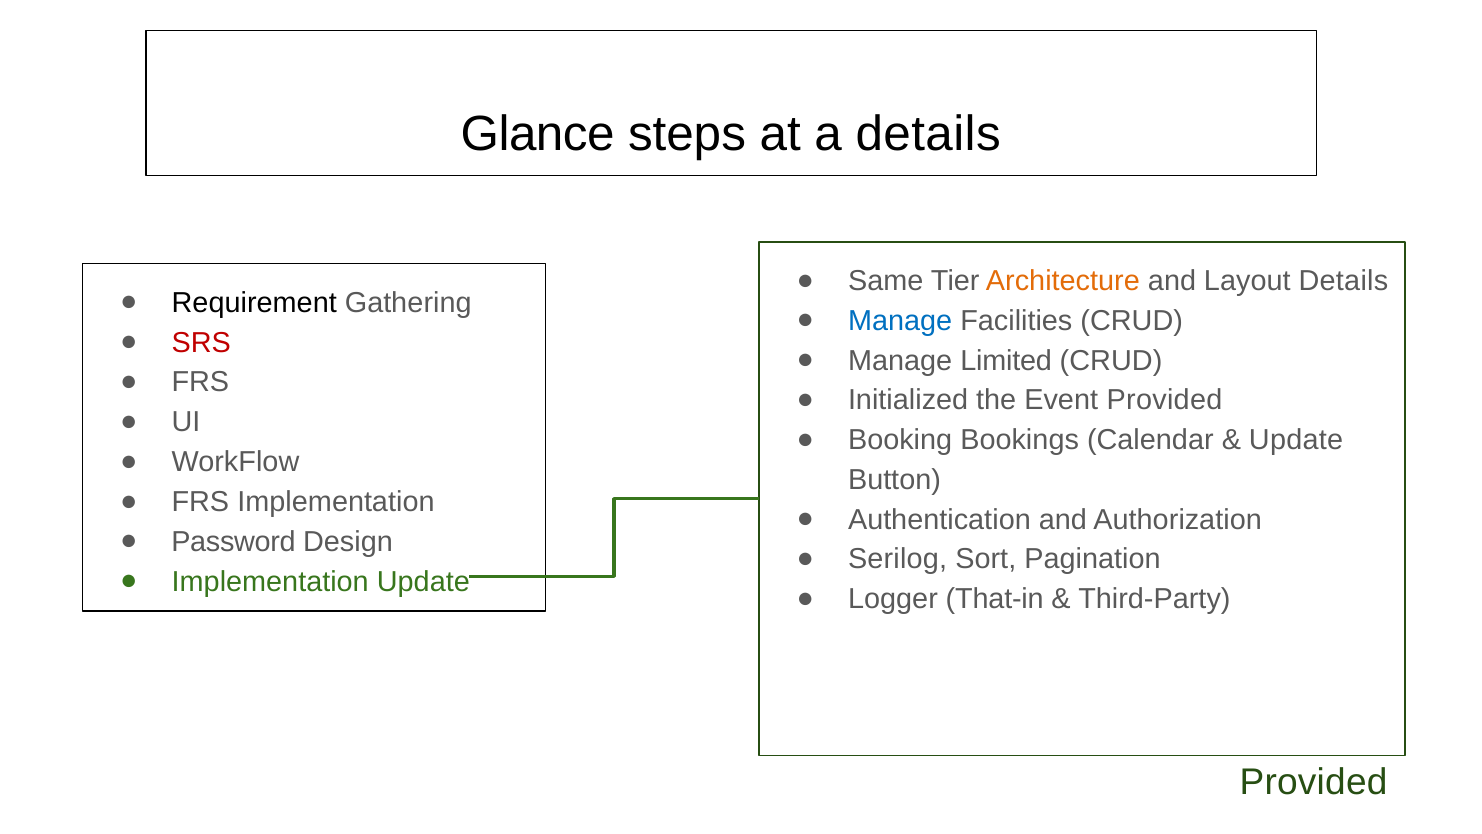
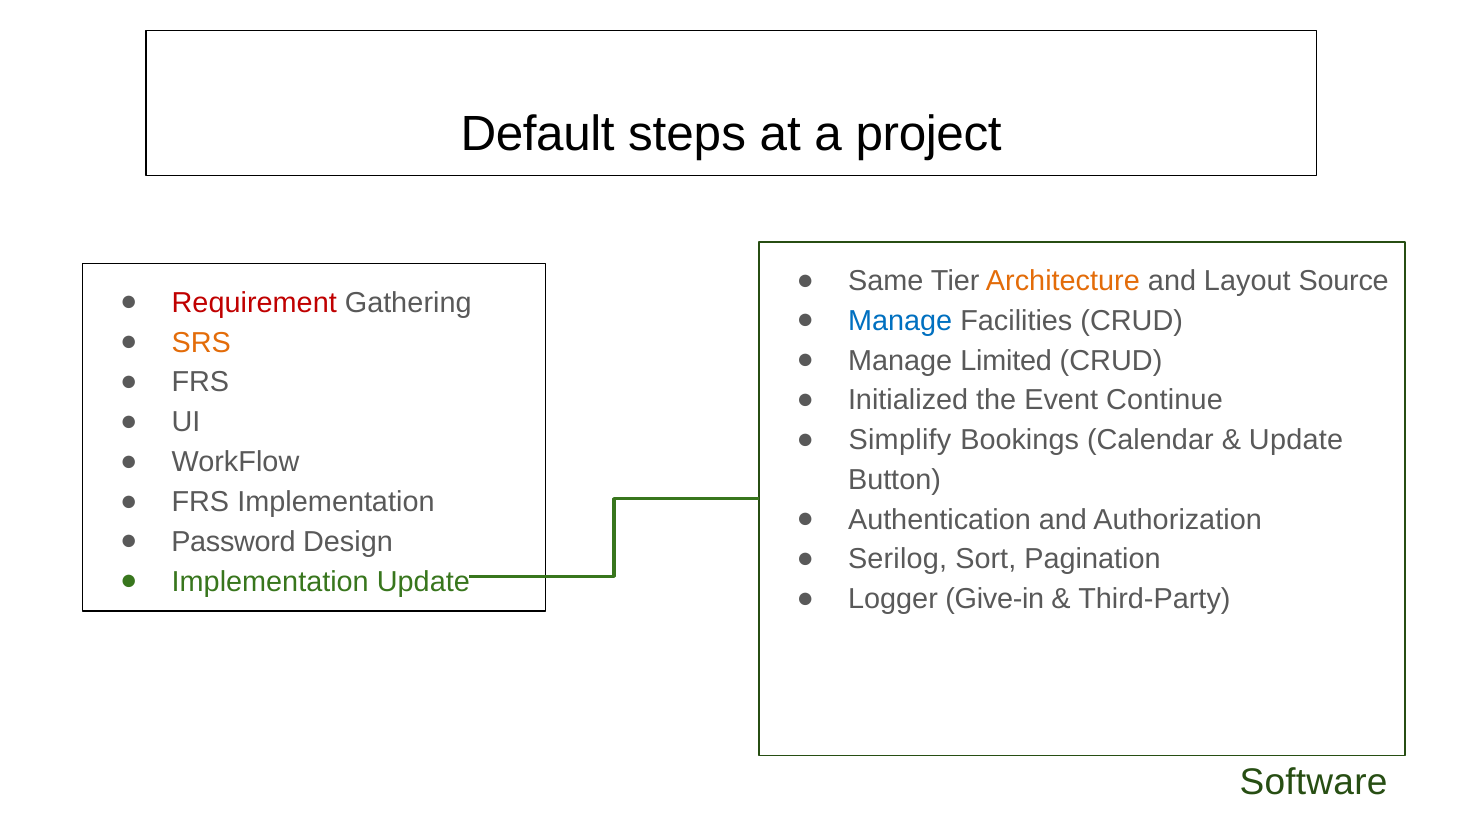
Glance: Glance -> Default (538, 134)
a details: details -> project (929, 134)
Layout Details: Details -> Source (1344, 281)
Requirement colour: black -> red (254, 303)
SRS colour: red -> orange (201, 342)
Event Provided: Provided -> Continue (1165, 400)
Booking: Booking -> Simplify (900, 440)
That-in: That-in -> Give-in (995, 599)
Provided: Provided -> Software (1314, 782)
